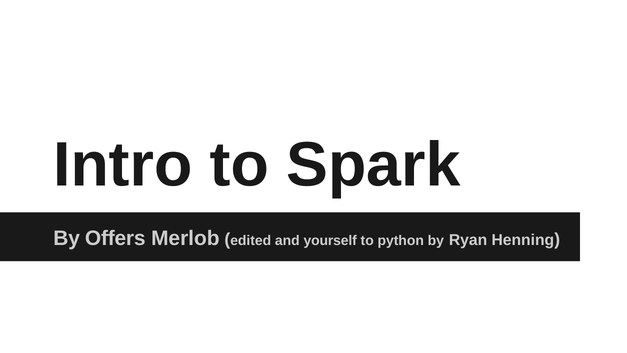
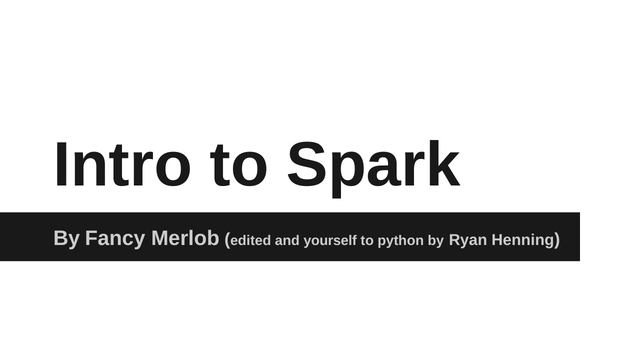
Offers: Offers -> Fancy (115, 238)
